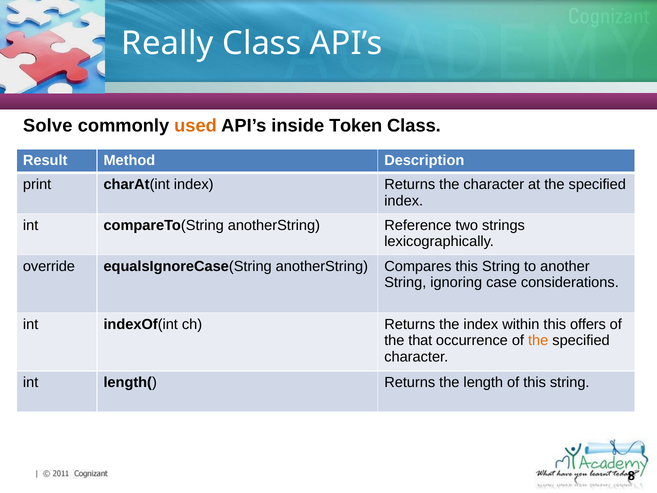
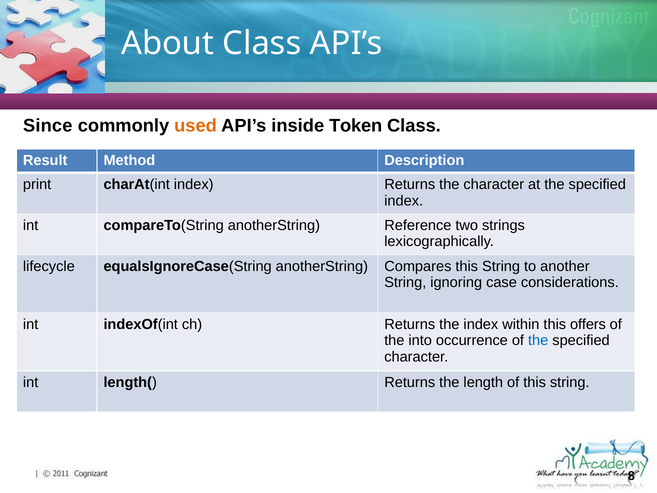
Really: Really -> About (168, 43)
Solve: Solve -> Since (48, 126)
override: override -> lifecycle (49, 266)
that: that -> into (420, 340)
the colour: orange -> blue (538, 340)
